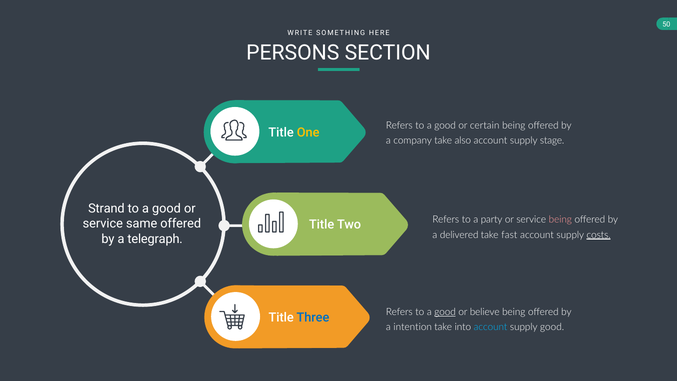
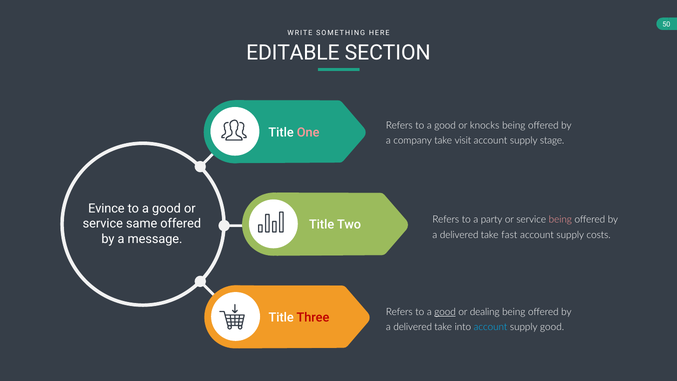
PERSONS: PERSONS -> EDITABLE (293, 53)
certain: certain -> knocks (485, 125)
One colour: yellow -> pink (308, 132)
also: also -> visit (463, 141)
Strand: Strand -> Evince (106, 208)
costs underline: present -> none (599, 235)
telegraph: telegraph -> message (155, 239)
believe: believe -> dealing (485, 312)
Three colour: blue -> red (313, 317)
intention: intention -> delivered (413, 327)
